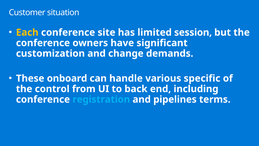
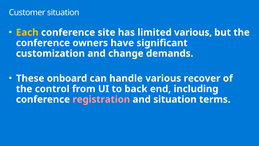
limited session: session -> various (193, 32)
specific: specific -> recover (202, 78)
registration colour: light blue -> pink (101, 99)
and pipelines: pipelines -> situation (175, 99)
